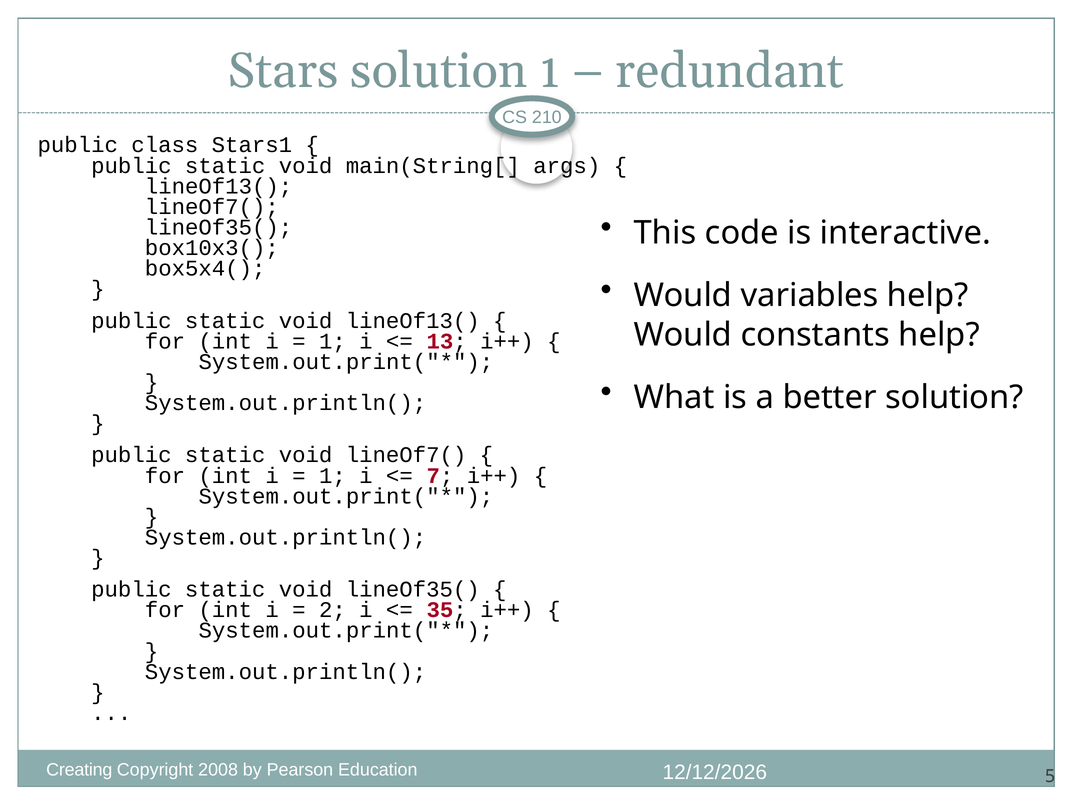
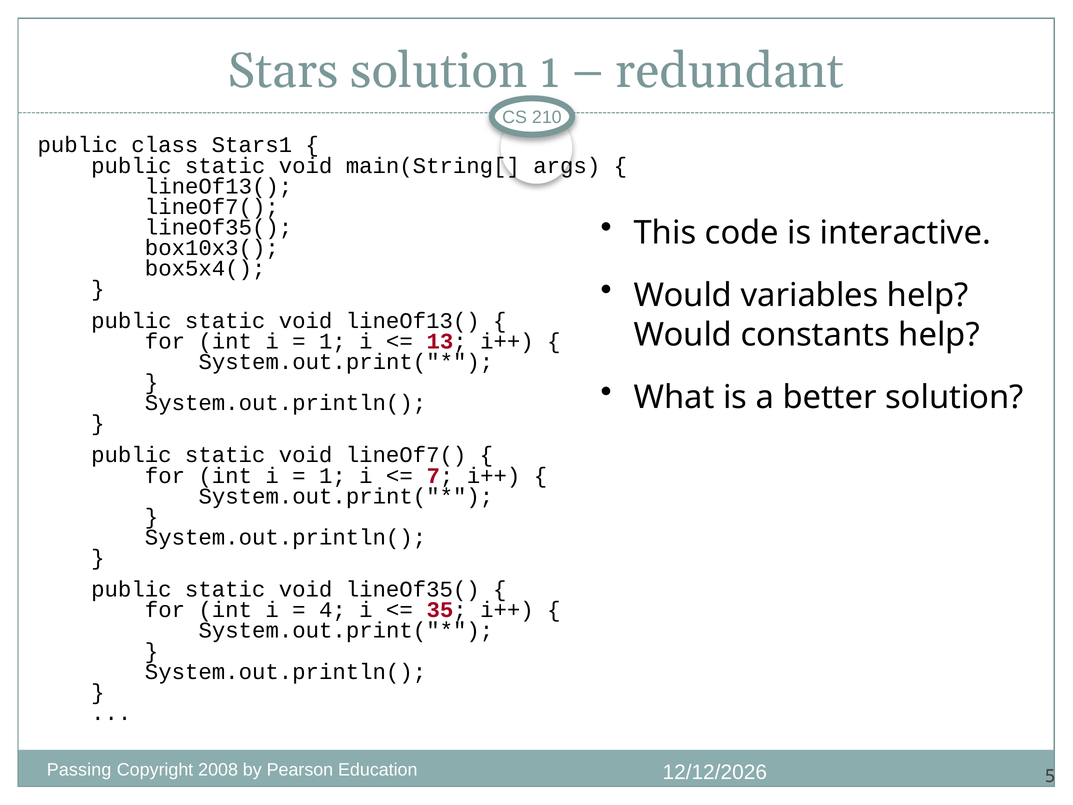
2: 2 -> 4 (332, 610)
Creating: Creating -> Passing (79, 770)
